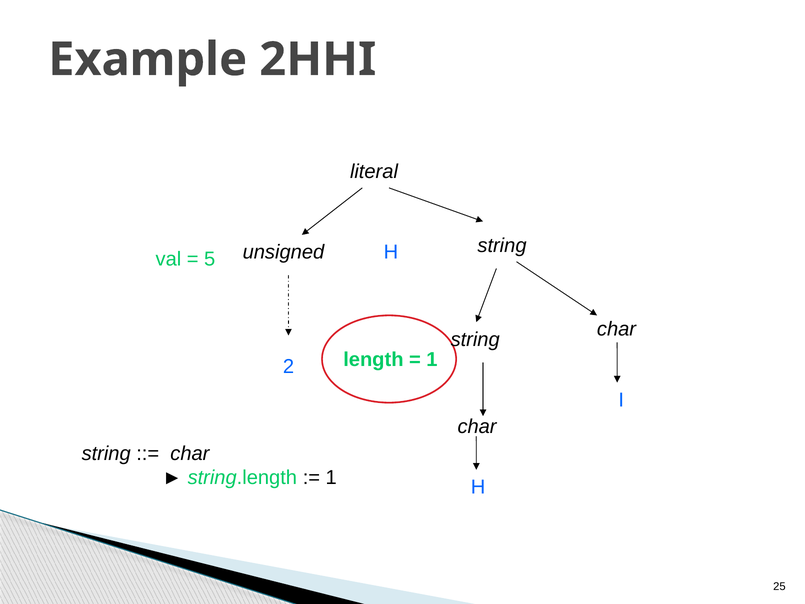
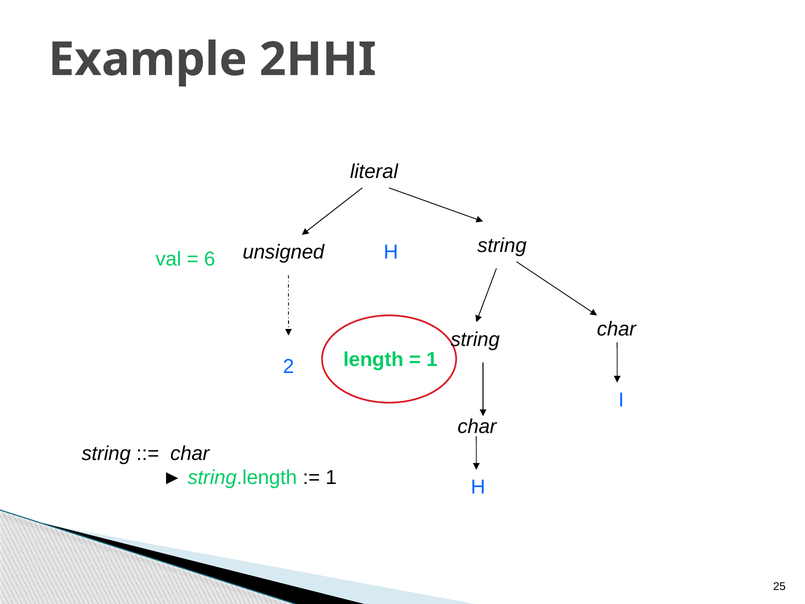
5: 5 -> 6 (210, 259)
